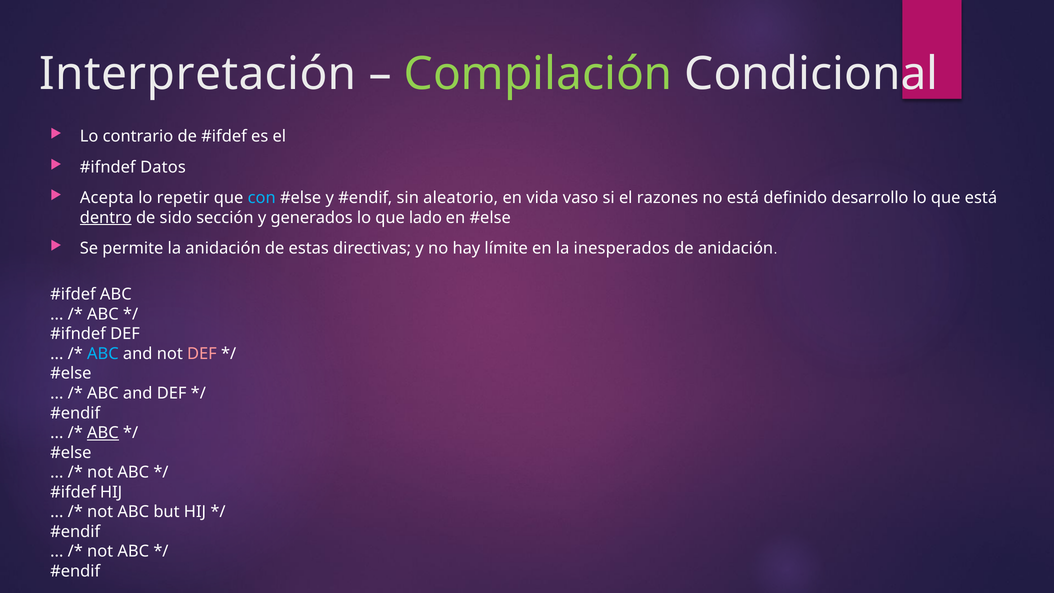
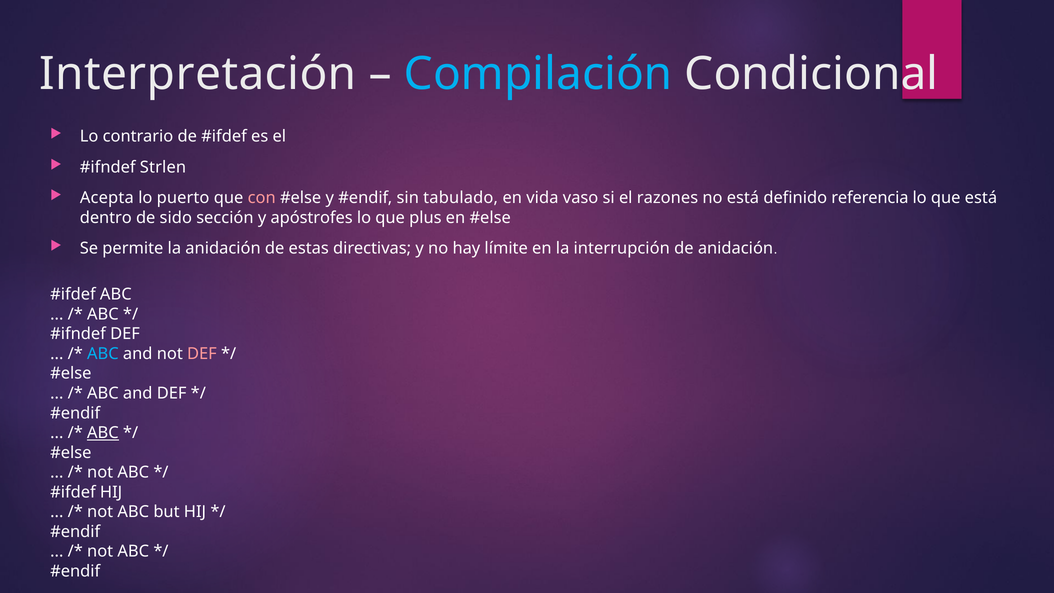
Compilación colour: light green -> light blue (538, 74)
Datos: Datos -> Strlen (163, 167)
repetir: repetir -> puerto (183, 198)
con colour: light blue -> pink (262, 198)
aleatorio: aleatorio -> tabulado (461, 198)
desarrollo: desarrollo -> referencia (870, 198)
dentro underline: present -> none (106, 218)
generados: generados -> apóstrofes (312, 218)
lado: lado -> plus (425, 218)
inesperados: inesperados -> interrupción (622, 248)
